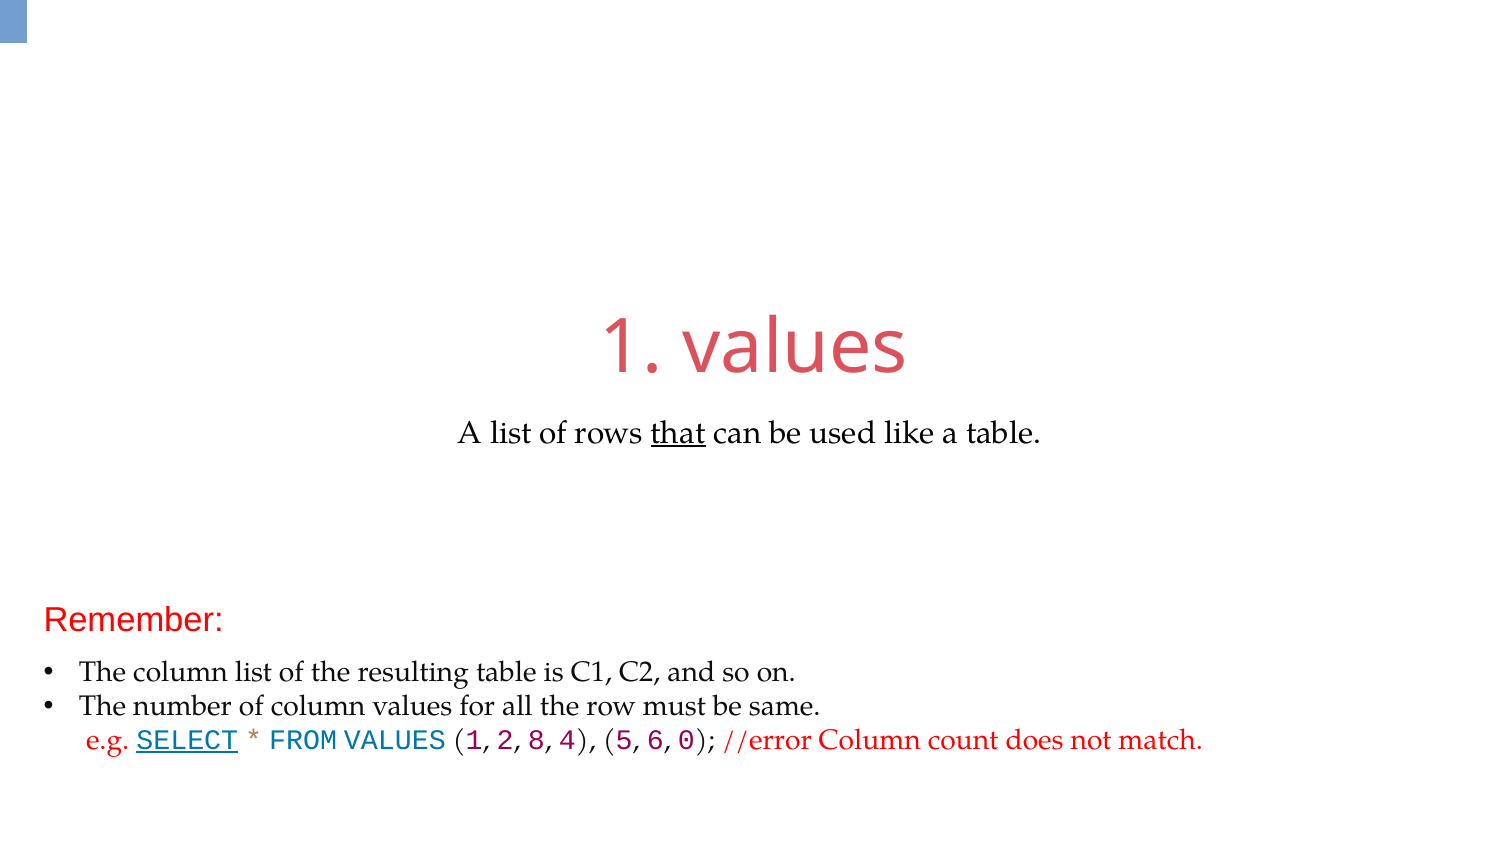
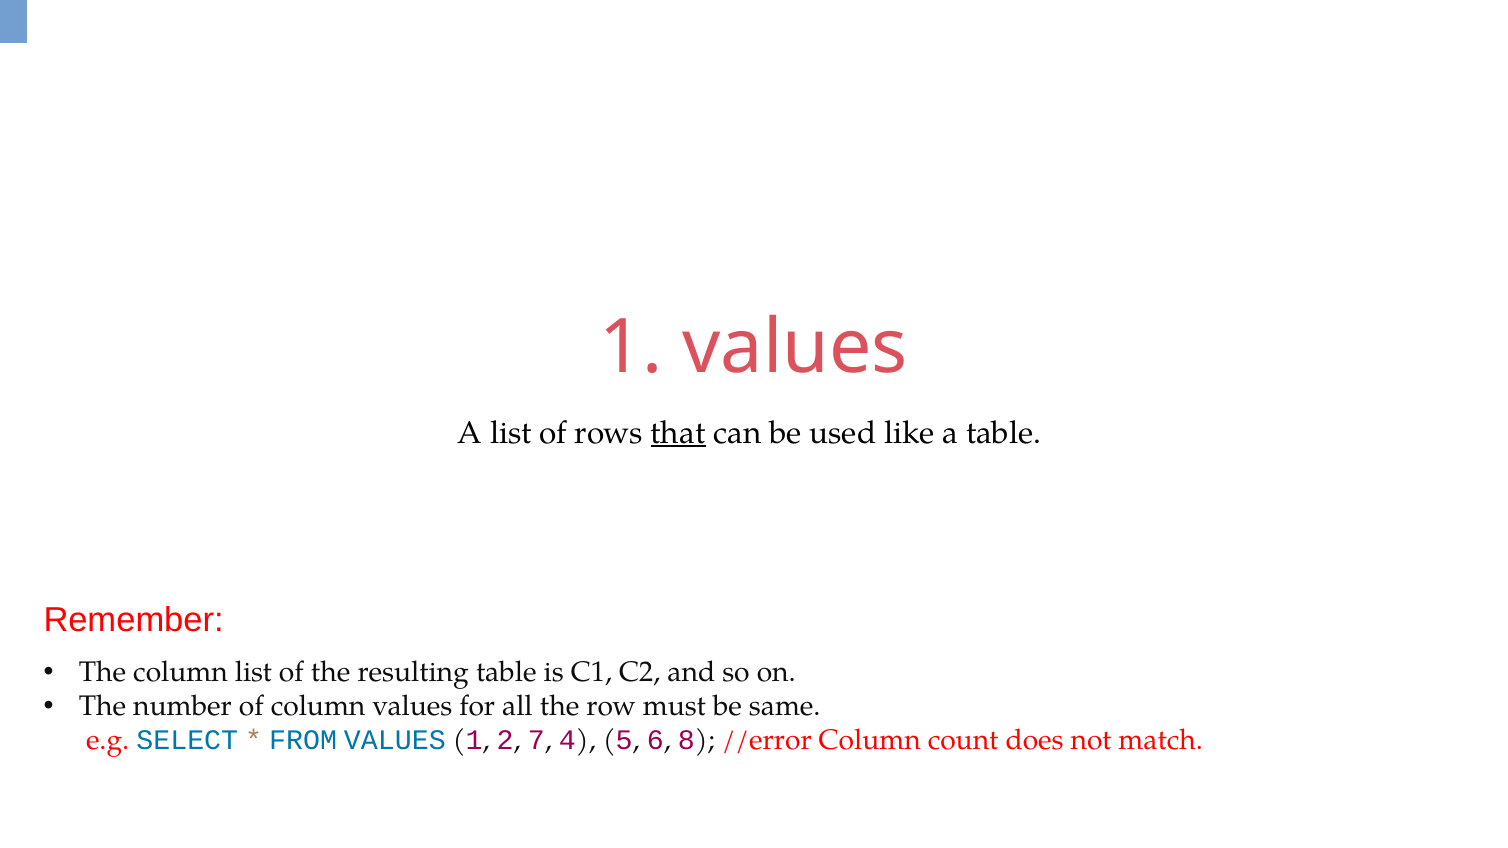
SELECT underline: present -> none (187, 740)
8: 8 -> 7 (536, 740)
0: 0 -> 8 (686, 740)
